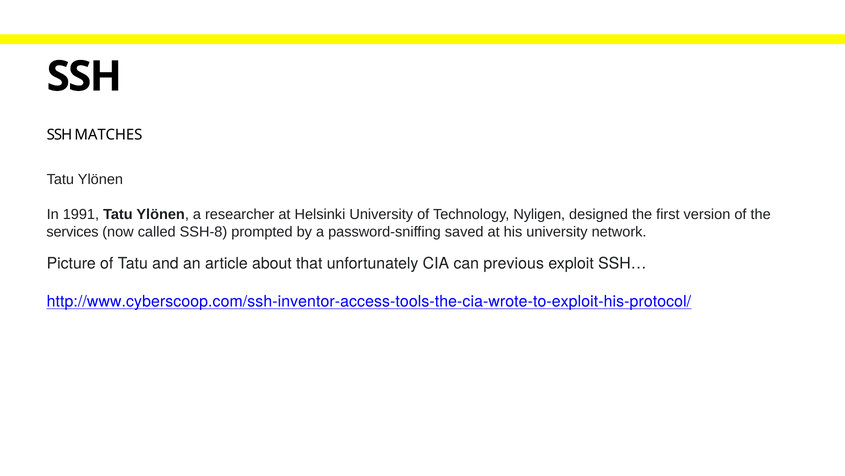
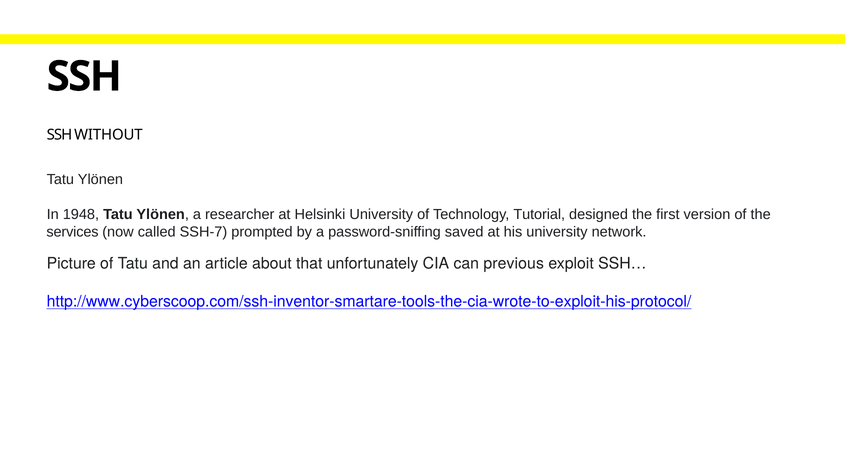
MATCHES: MATCHES -> WITHOUT (108, 135)
1991: 1991 -> 1948 (81, 214)
Nyligen: Nyligen -> Tutorial (539, 214)
SSH-8: SSH-8 -> SSH-7 (203, 232)
http://www.cyberscoop.com/ssh-inventor-access-tools-the-cia-wrote-to-exploit-his-protocol/: http://www.cyberscoop.com/ssh-inventor-access-tools-the-cia-wrote-to-exploit-his-protocol/ -> http://www.cyberscoop.com/ssh-inventor-smartare-tools-the-cia-wrote-to-exploit-his-protocol/ (369, 301)
